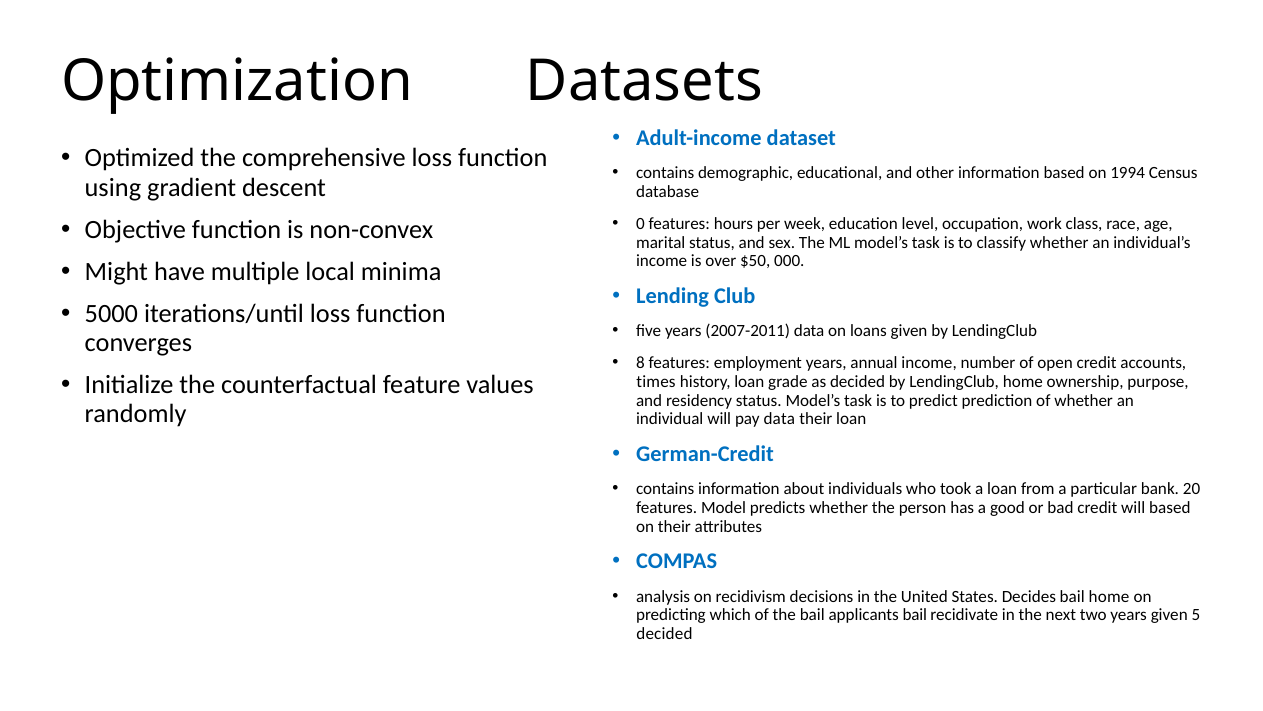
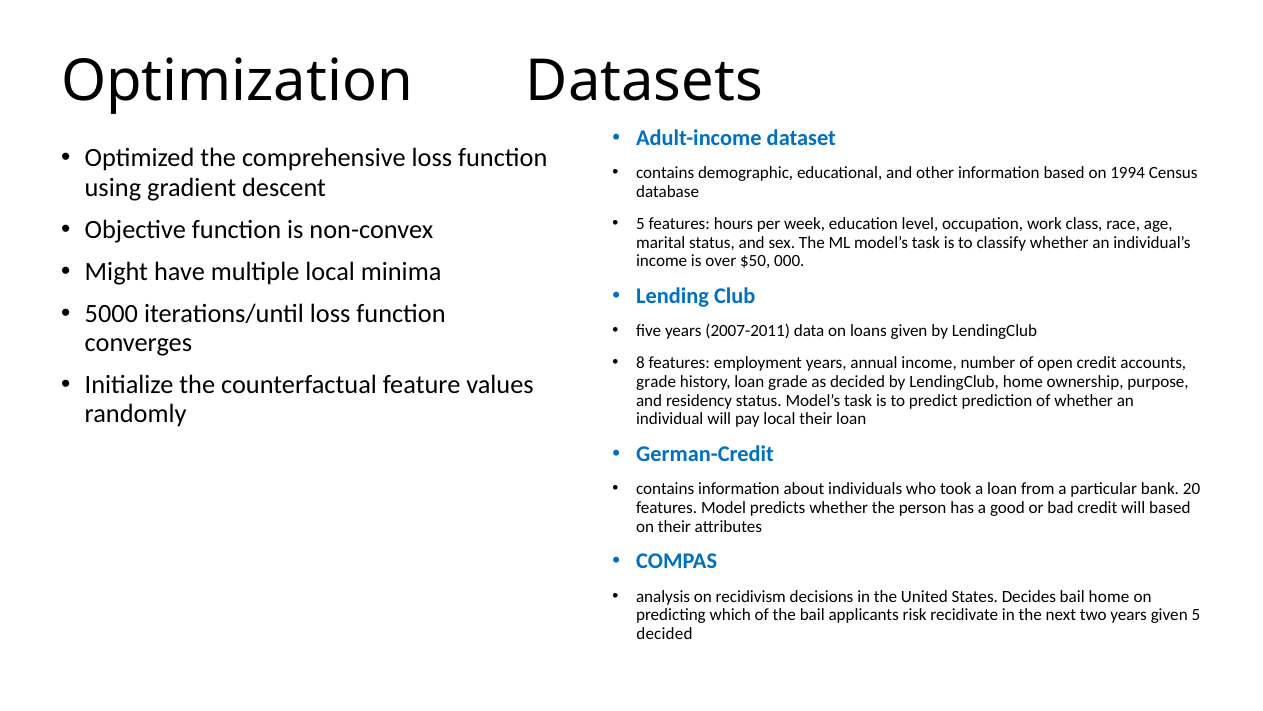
0: 0 -> 5 (641, 224)
times: times -> grade (656, 381)
pay data: data -> local (779, 419)
applicants bail: bail -> risk (915, 615)
